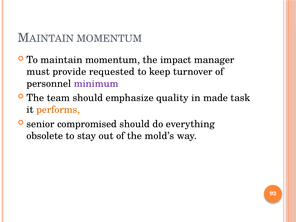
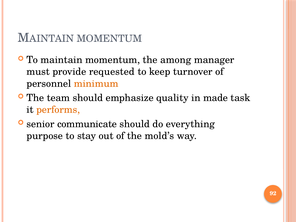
impact: impact -> among (176, 60)
minimum colour: purple -> orange (96, 84)
compromised: compromised -> communicate (87, 124)
obsolete: obsolete -> purpose (45, 136)
